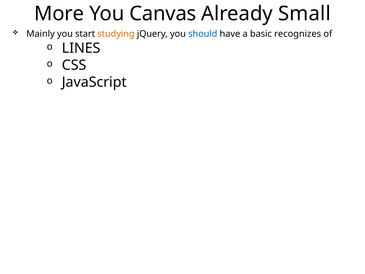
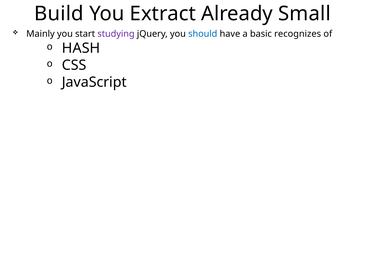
More: More -> Build (59, 14)
Canvas: Canvas -> Extract (163, 14)
studying colour: orange -> purple (116, 34)
LINES: LINES -> HASH (81, 48)
